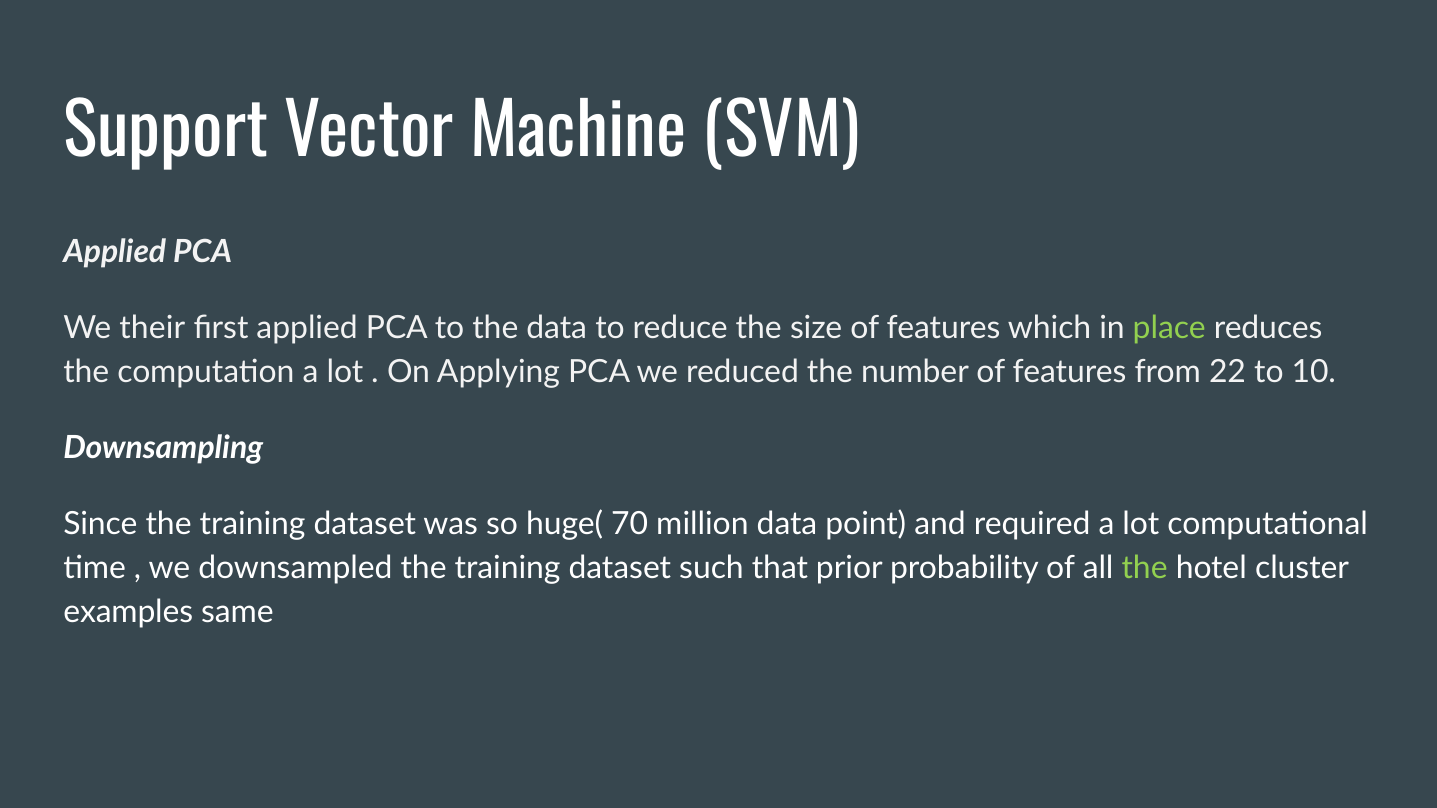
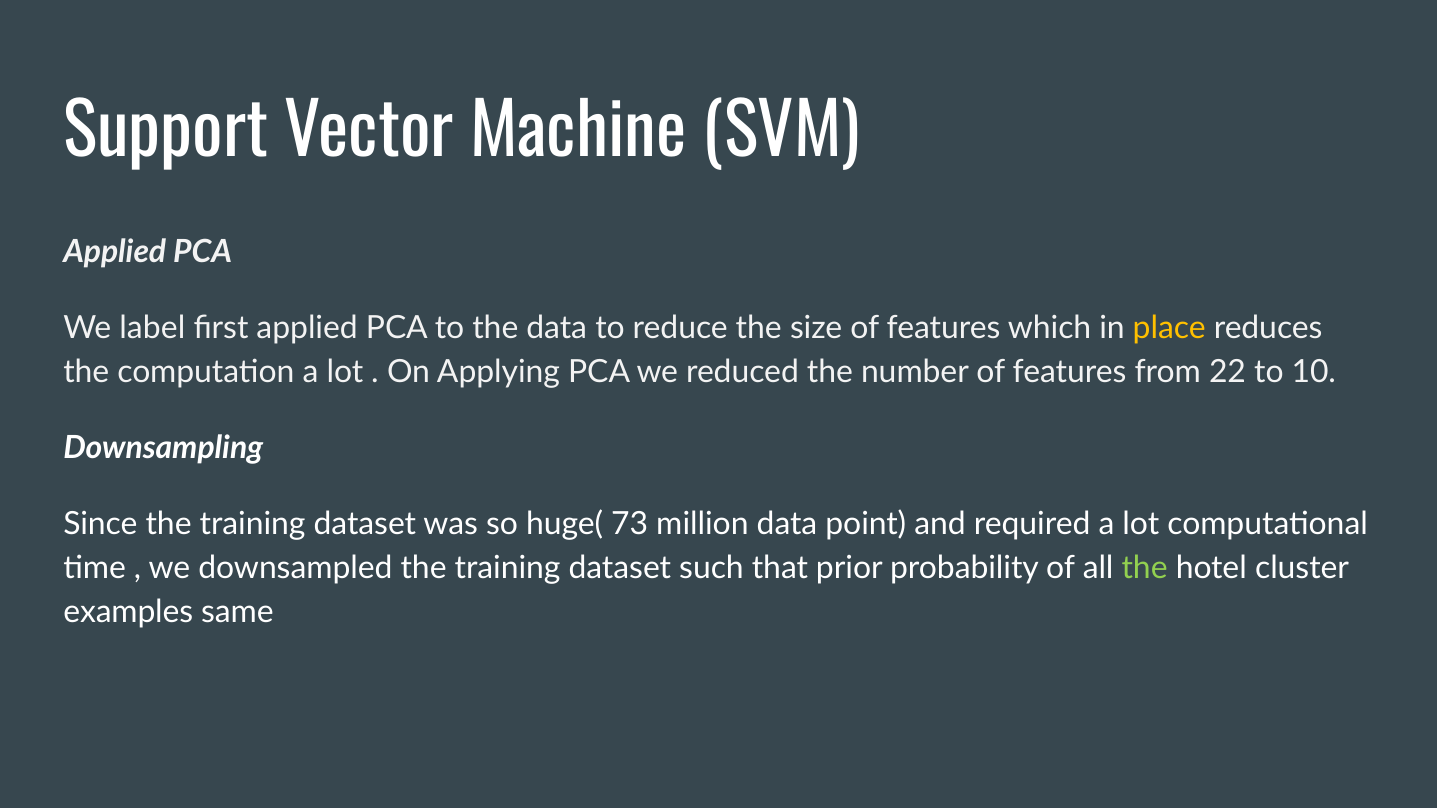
their: their -> label (152, 328)
place colour: light green -> yellow (1169, 328)
70: 70 -> 73 (630, 524)
